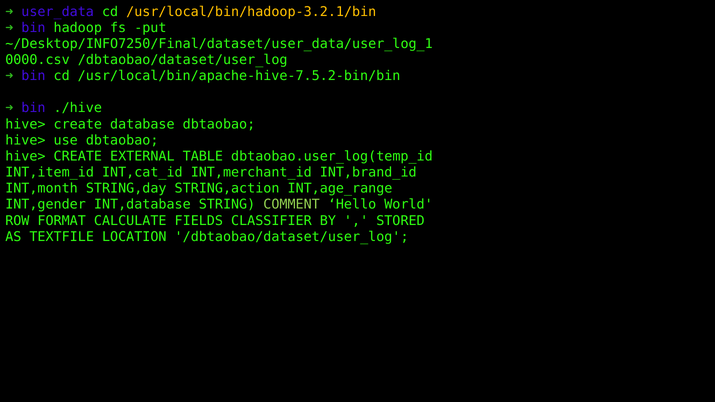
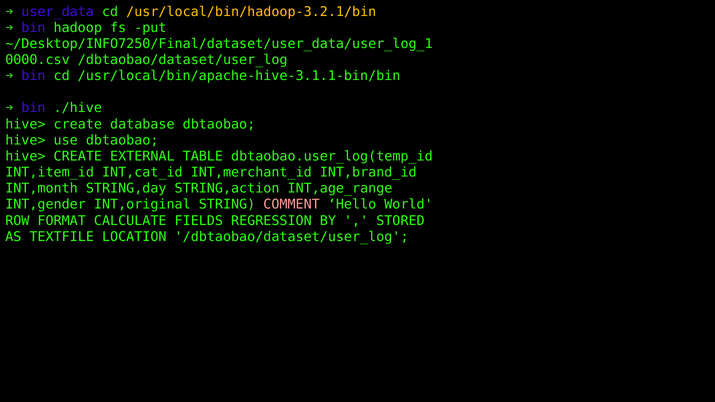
/usr/local/bin/apache-hive-7.5.2-bin/bin: /usr/local/bin/apache-hive-7.5.2-bin/bin -> /usr/local/bin/apache-hive-3.1.1-bin/bin (239, 76)
INT,database: INT,database -> INT,original (142, 205)
COMMENT colour: light green -> pink (292, 205)
CLASSIFIER: CLASSIFIER -> REGRESSION (271, 221)
